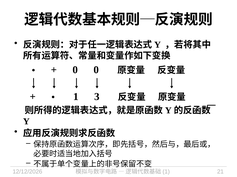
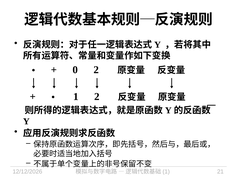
0 0: 0 -> 2 (96, 70)
1 3: 3 -> 2 (97, 97)
